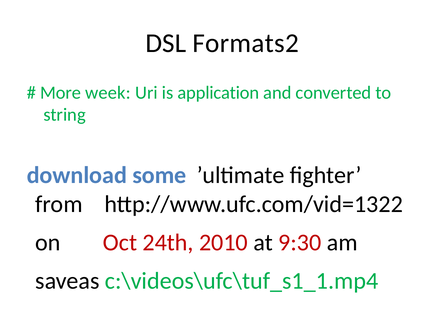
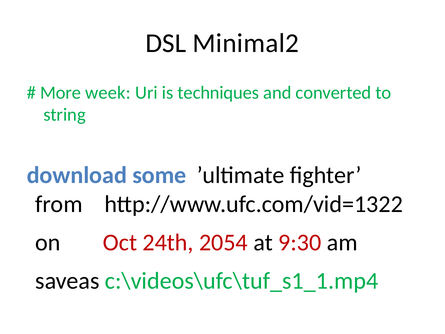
Formats2: Formats2 -> Minimal2 (246, 43)
application: application -> techniques (218, 93)
2010: 2010 -> 2054 (223, 242)
